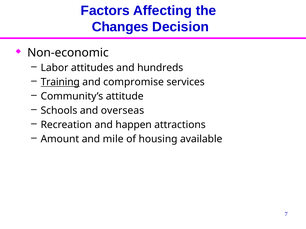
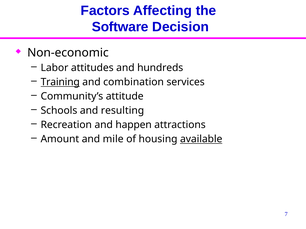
Changes: Changes -> Software (120, 27)
compromise: compromise -> combination (134, 82)
overseas: overseas -> resulting (122, 111)
available underline: none -> present (201, 139)
